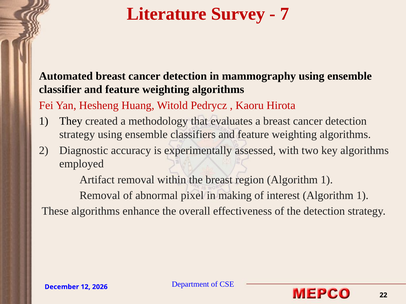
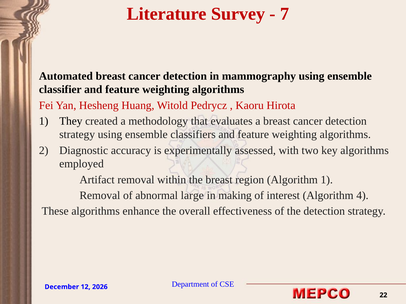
pixel: pixel -> large (192, 196)
interest Algorithm 1: 1 -> 4 (362, 196)
